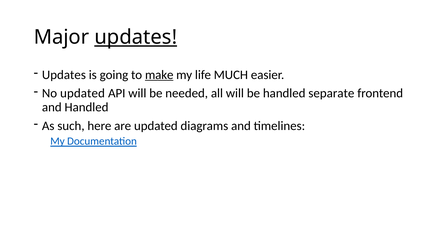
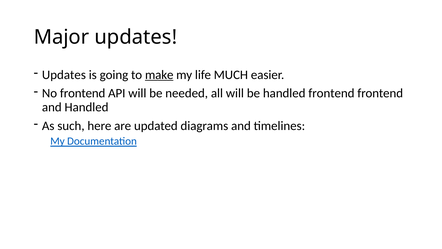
updates underline: present -> none (136, 37)
No updated: updated -> frontend (83, 93)
handled separate: separate -> frontend (331, 93)
